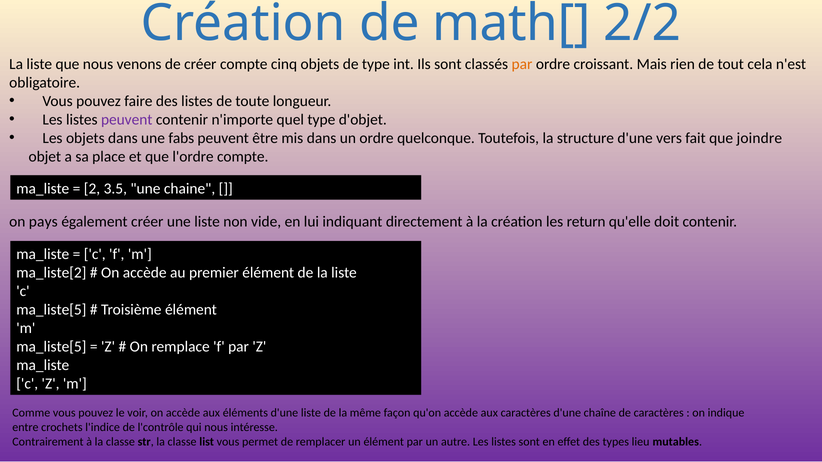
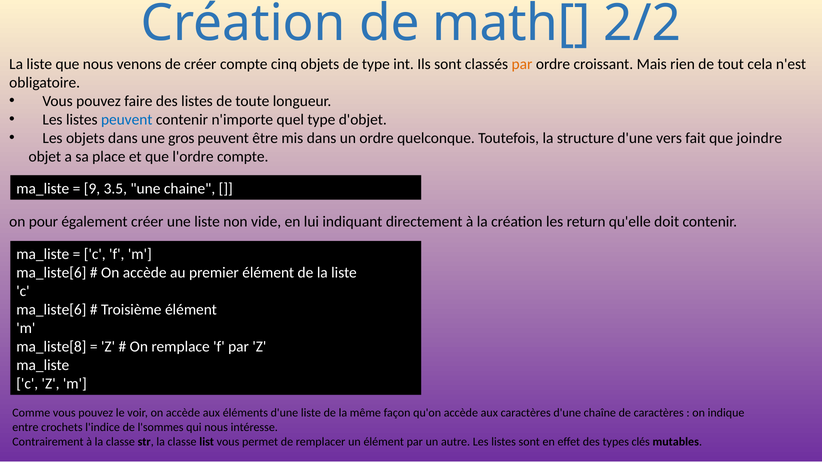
peuvent colour: purple -> blue (127, 120)
fabs: fabs -> gros (181, 138)
2: 2 -> 9 (92, 189)
pays: pays -> pour (43, 222)
ma_liste[2: ma_liste[2 -> ma_liste[6 (51, 273)
ma_liste[5: ma_liste[5 -> ma_liste[6 (51, 310)
ma_liste[5: ma_liste[5 -> ma_liste[8 (51, 347)
l'contrôle: l'contrôle -> l'sommes (161, 428)
lieu: lieu -> clés (641, 442)
